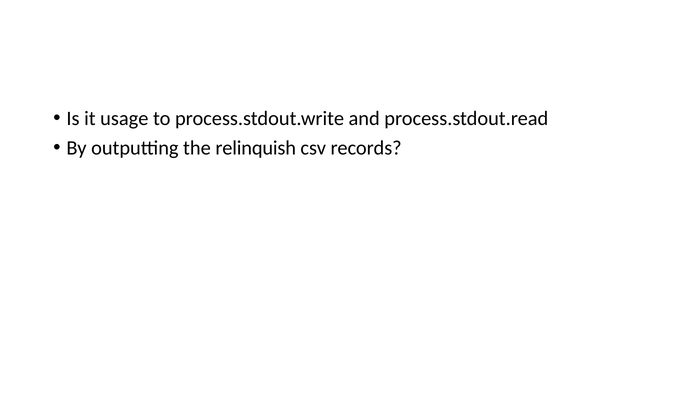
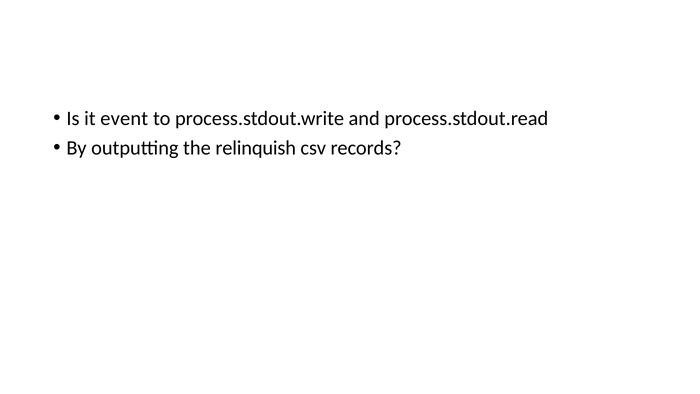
usage: usage -> event (124, 118)
